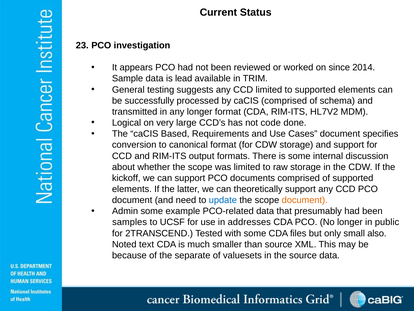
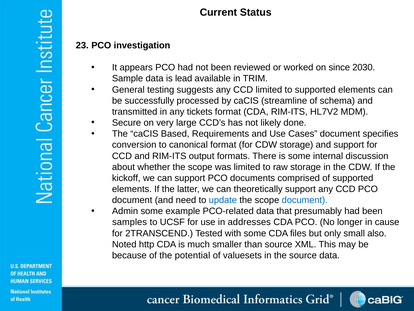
2014: 2014 -> 2030 (364, 67)
caCIS comprised: comprised -> streamline (284, 101)
any longer: longer -> tickets (200, 112)
Logical: Logical -> Secure (127, 123)
code: code -> likely (271, 123)
document colour: orange -> blue (305, 200)
public: public -> cause (387, 222)
text: text -> http (147, 244)
separate: separate -> potential (192, 255)
